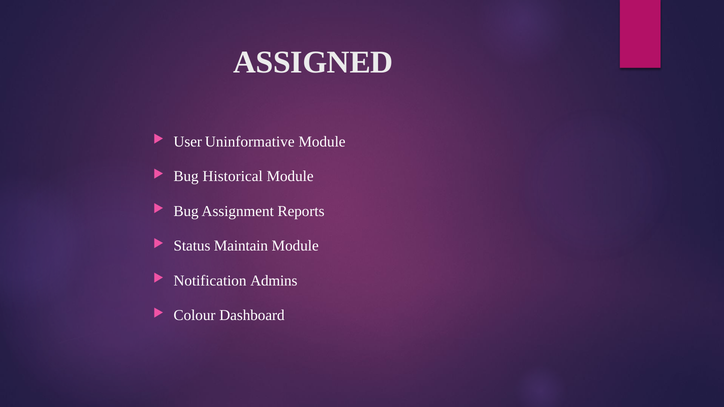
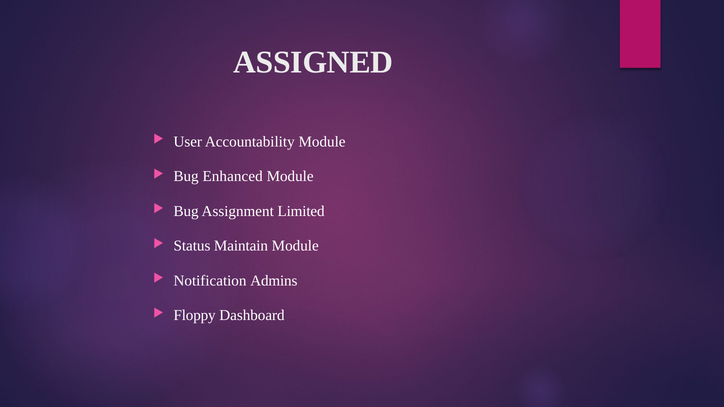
Uninformative: Uninformative -> Accountability (250, 142)
Historical: Historical -> Enhanced (233, 176)
Reports: Reports -> Limited (301, 211)
Colour: Colour -> Floppy (195, 315)
